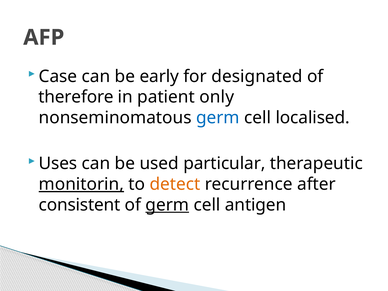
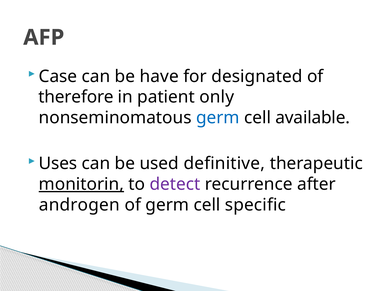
early: early -> have (159, 76)
localised: localised -> available (313, 118)
particular: particular -> definitive (224, 164)
detect colour: orange -> purple (175, 184)
consistent: consistent -> androgen (79, 205)
germ underline: present -> none (167, 205)
antigen: antigen -> specific (255, 205)
